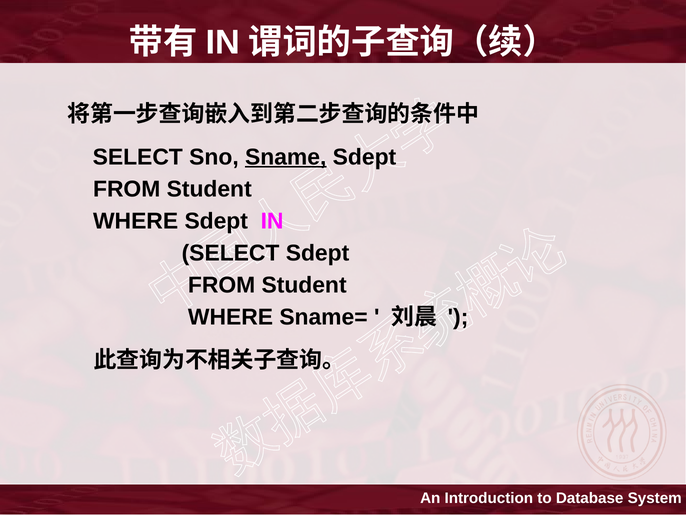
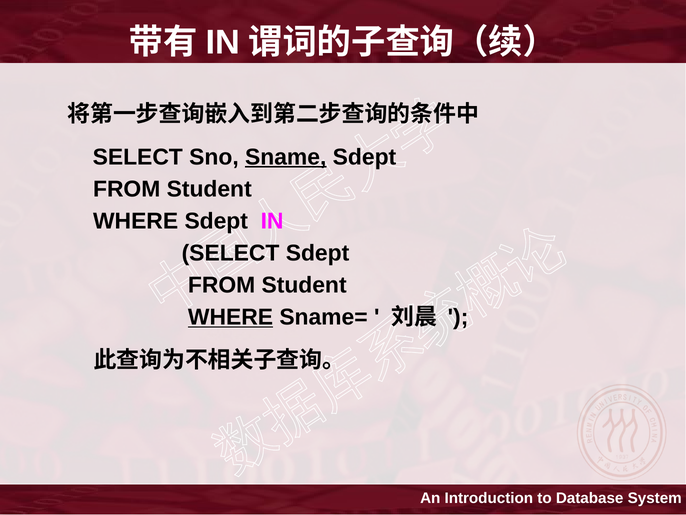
WHERE underline: none -> present (231, 317)
